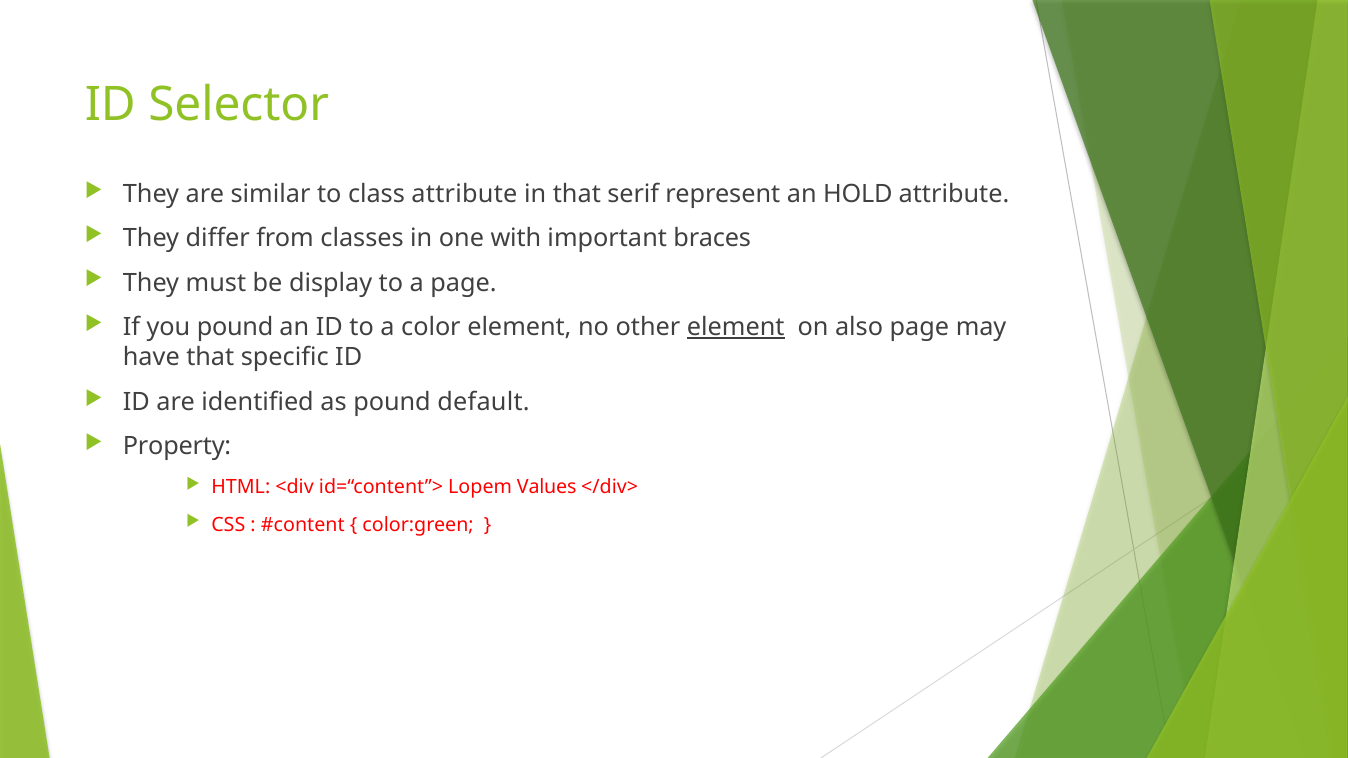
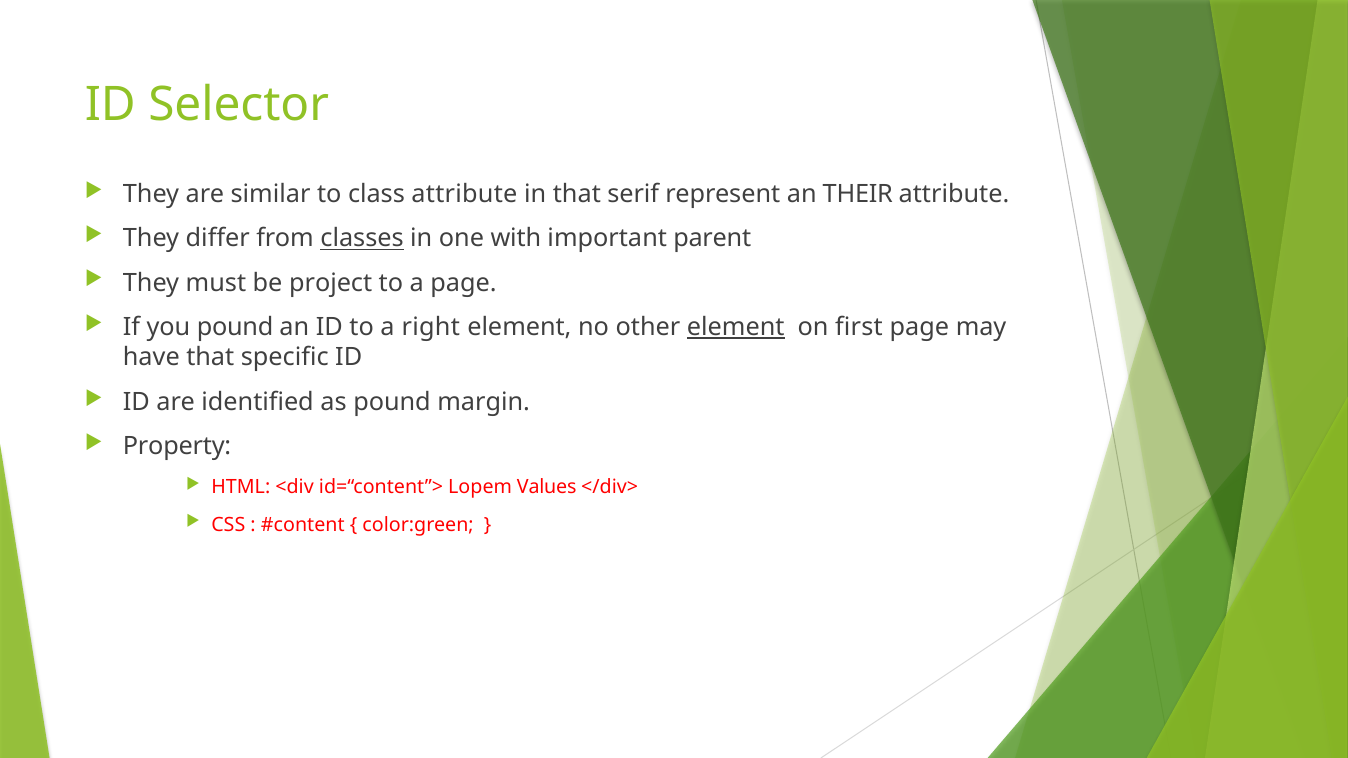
HOLD: HOLD -> THEIR (858, 194)
classes underline: none -> present (362, 239)
braces: braces -> parent (712, 239)
display: display -> project (331, 283)
color: color -> right (431, 327)
also: also -> first (859, 327)
default: default -> margin (484, 402)
